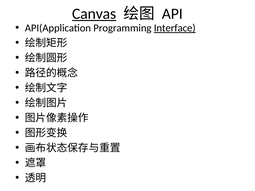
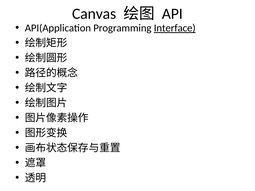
Canvas underline: present -> none (94, 14)
